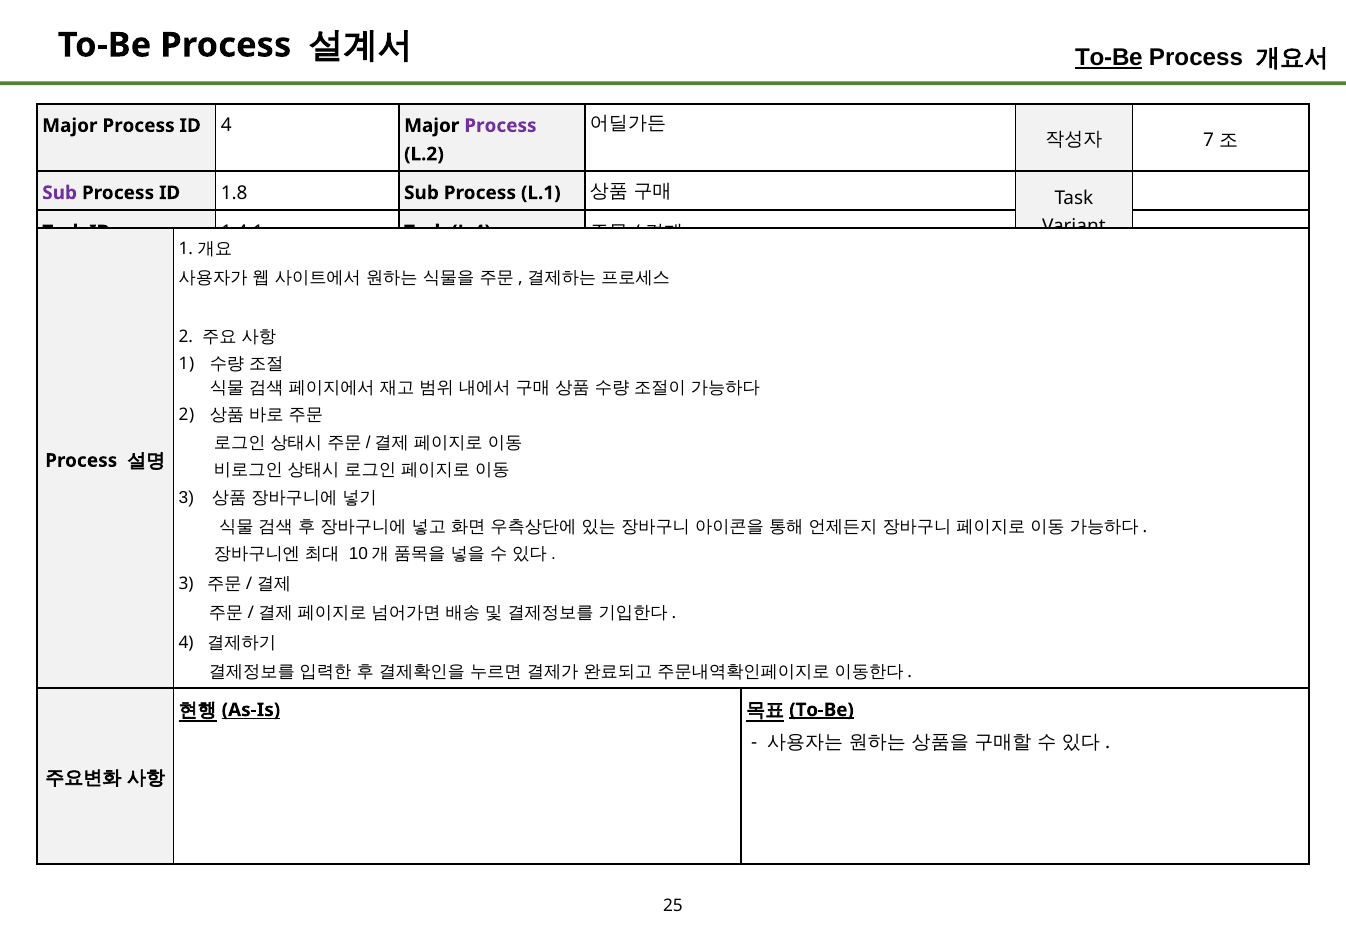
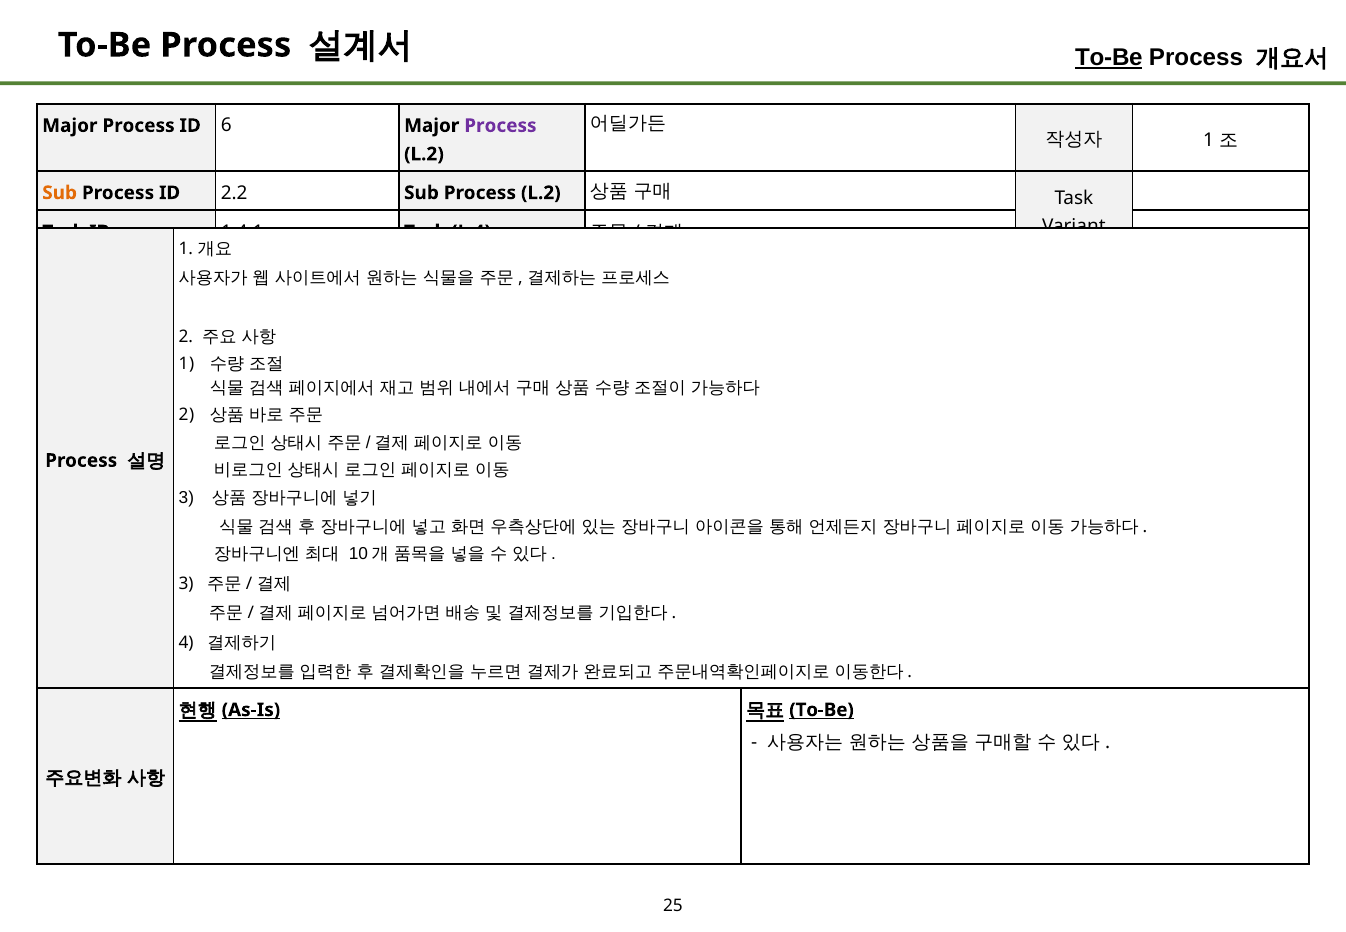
ID 4: 4 -> 6 (226, 126)
7: 7 -> 1 (1209, 140)
Sub colour: purple -> orange (60, 193)
1.8: 1.8 -> 2.2 (234, 193)
Sub Process L.1: L.1 -> L.2 (541, 193)
To-Be underline: present -> none (822, 710)
